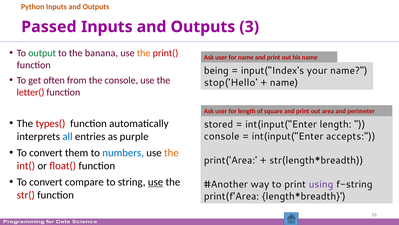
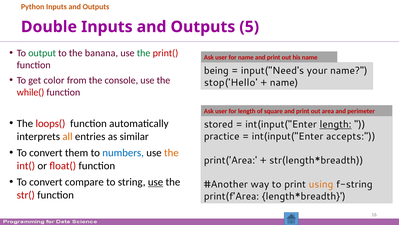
Passed: Passed -> Double (49, 27)
3: 3 -> 5 (249, 27)
the colour: orange -> green (144, 53)
input("Index's: input("Index's -> input("Need's (272, 70)
often: often -> color (54, 80)
letter(: letter( -> while( (31, 92)
types(: types( -> loops( (50, 123)
length underline: none -> present (336, 124)
all colour: blue -> orange (67, 136)
purple: purple -> similar (134, 136)
console: console -> practice (222, 136)
using colour: purple -> orange (321, 184)
